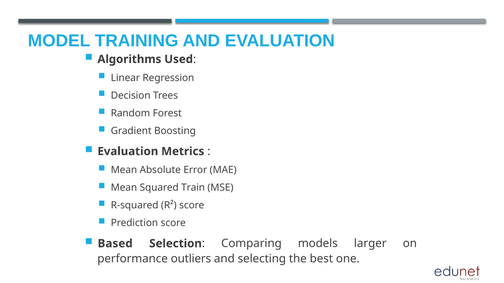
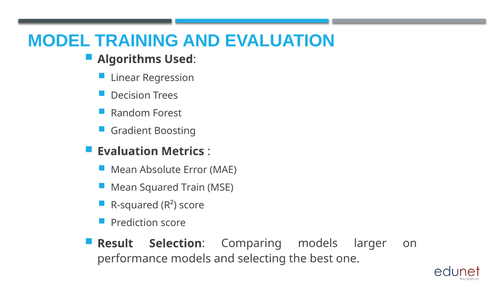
Based: Based -> Result (115, 244)
performance outliers: outliers -> models (191, 259)
